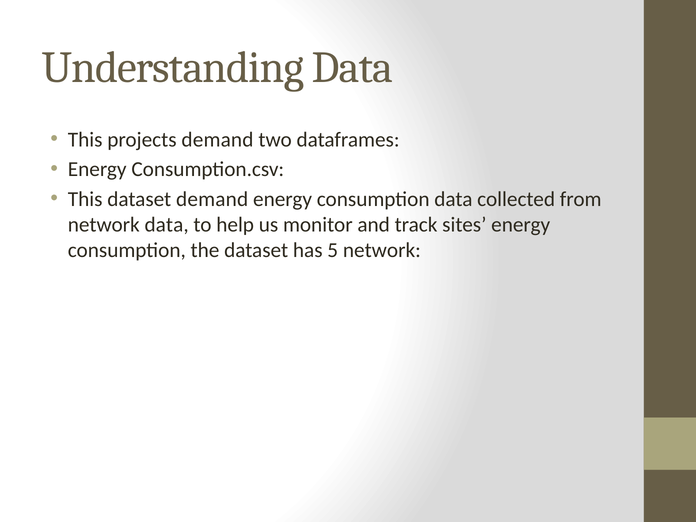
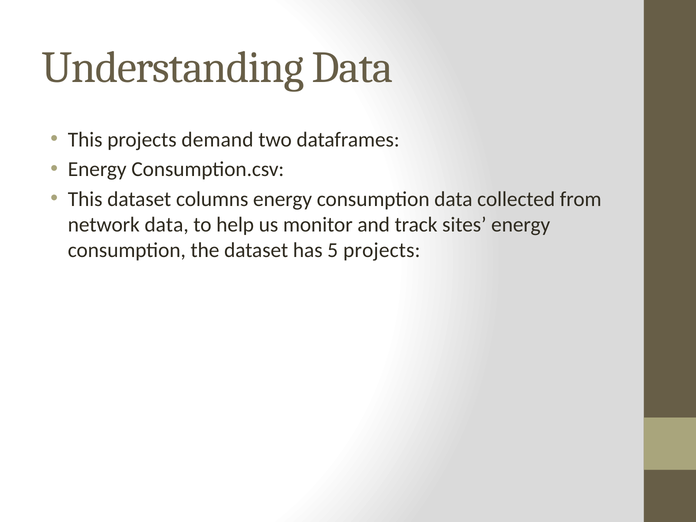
dataset demand: demand -> columns (212, 199)
5 network: network -> projects (382, 250)
